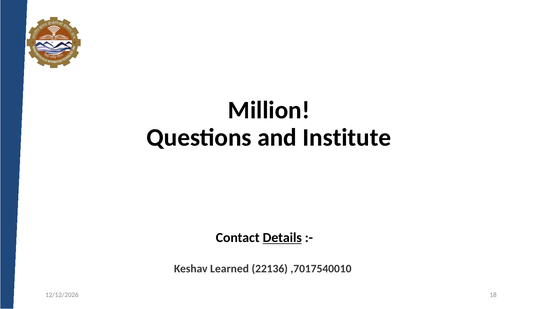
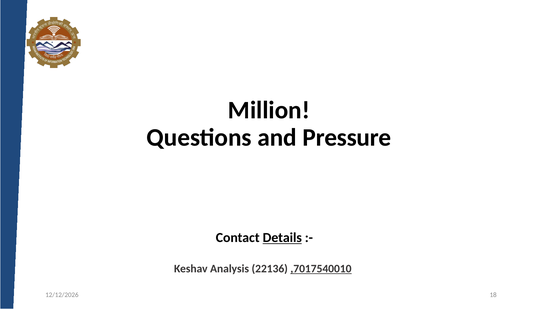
Institute: Institute -> Pressure (347, 138)
Learned: Learned -> Analysis (230, 269)
,7017540010 underline: none -> present (321, 269)
